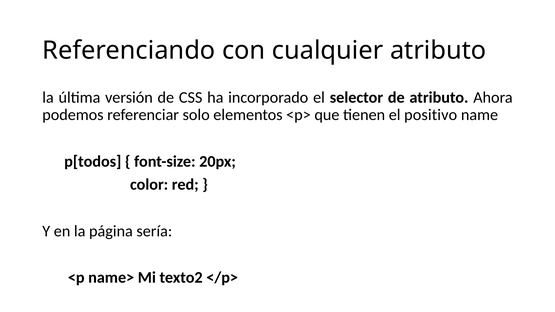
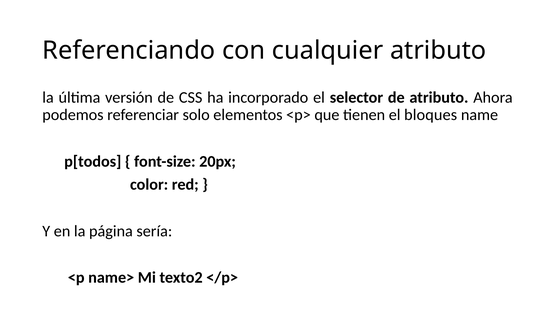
positivo: positivo -> bloques (431, 115)
